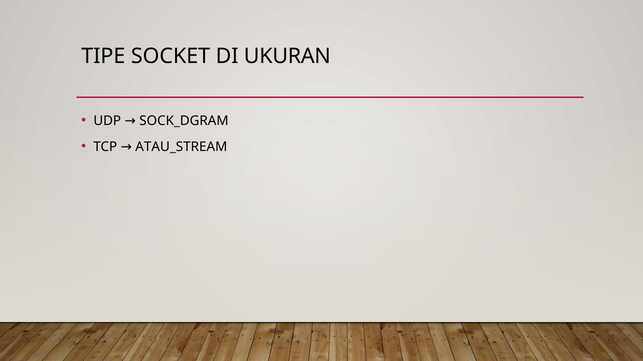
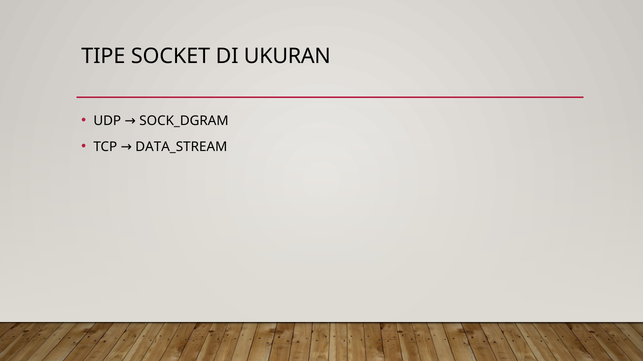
ATAU_STREAM: ATAU_STREAM -> DATA_STREAM (181, 147)
